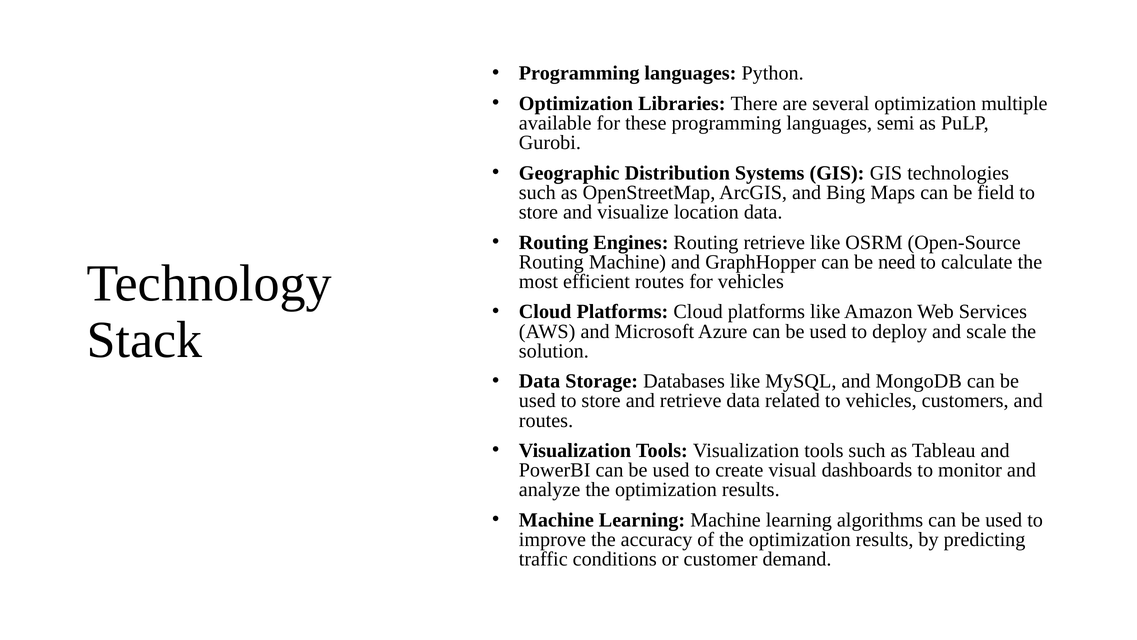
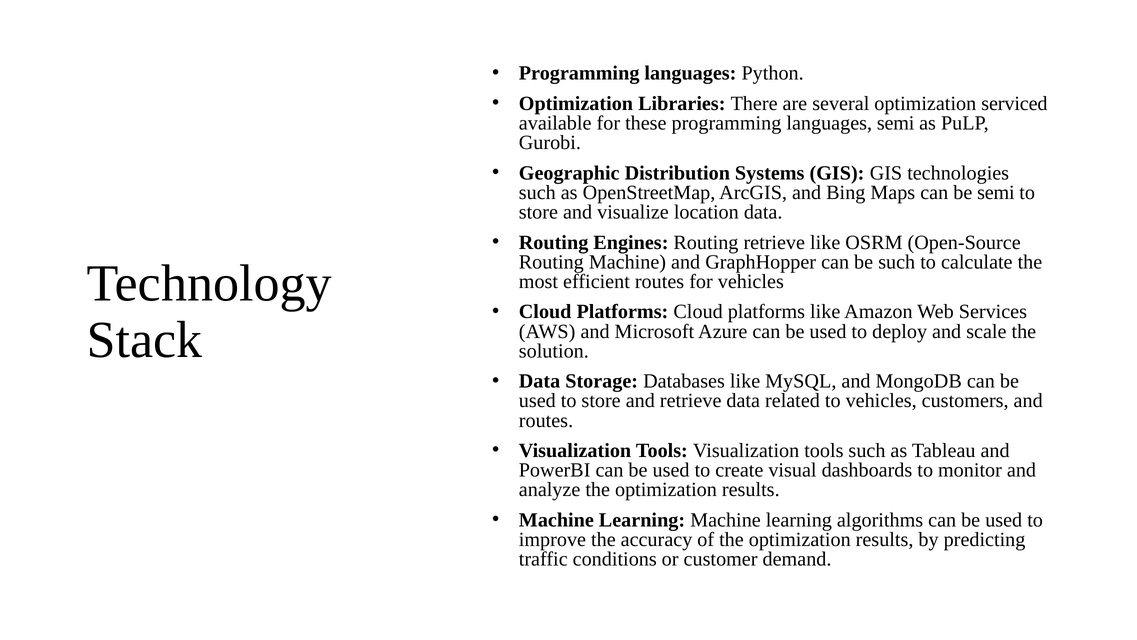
multiple: multiple -> serviced (1014, 104)
be field: field -> semi (996, 192)
be need: need -> such (897, 262)
